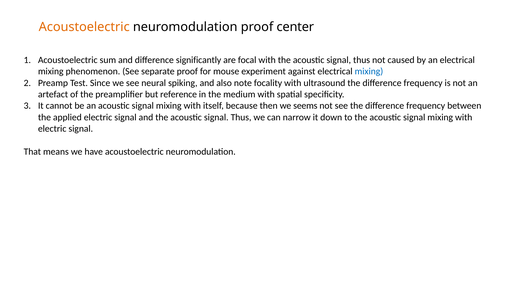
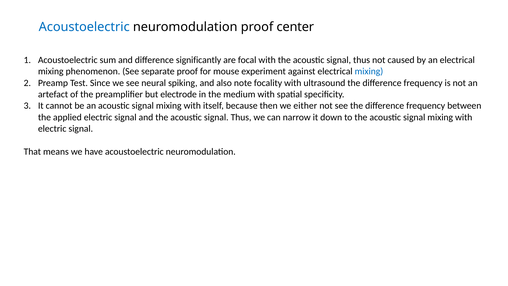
Acoustoelectric colour: orange -> blue (84, 27)
reference: reference -> electrode (179, 94)
seems: seems -> either (305, 106)
